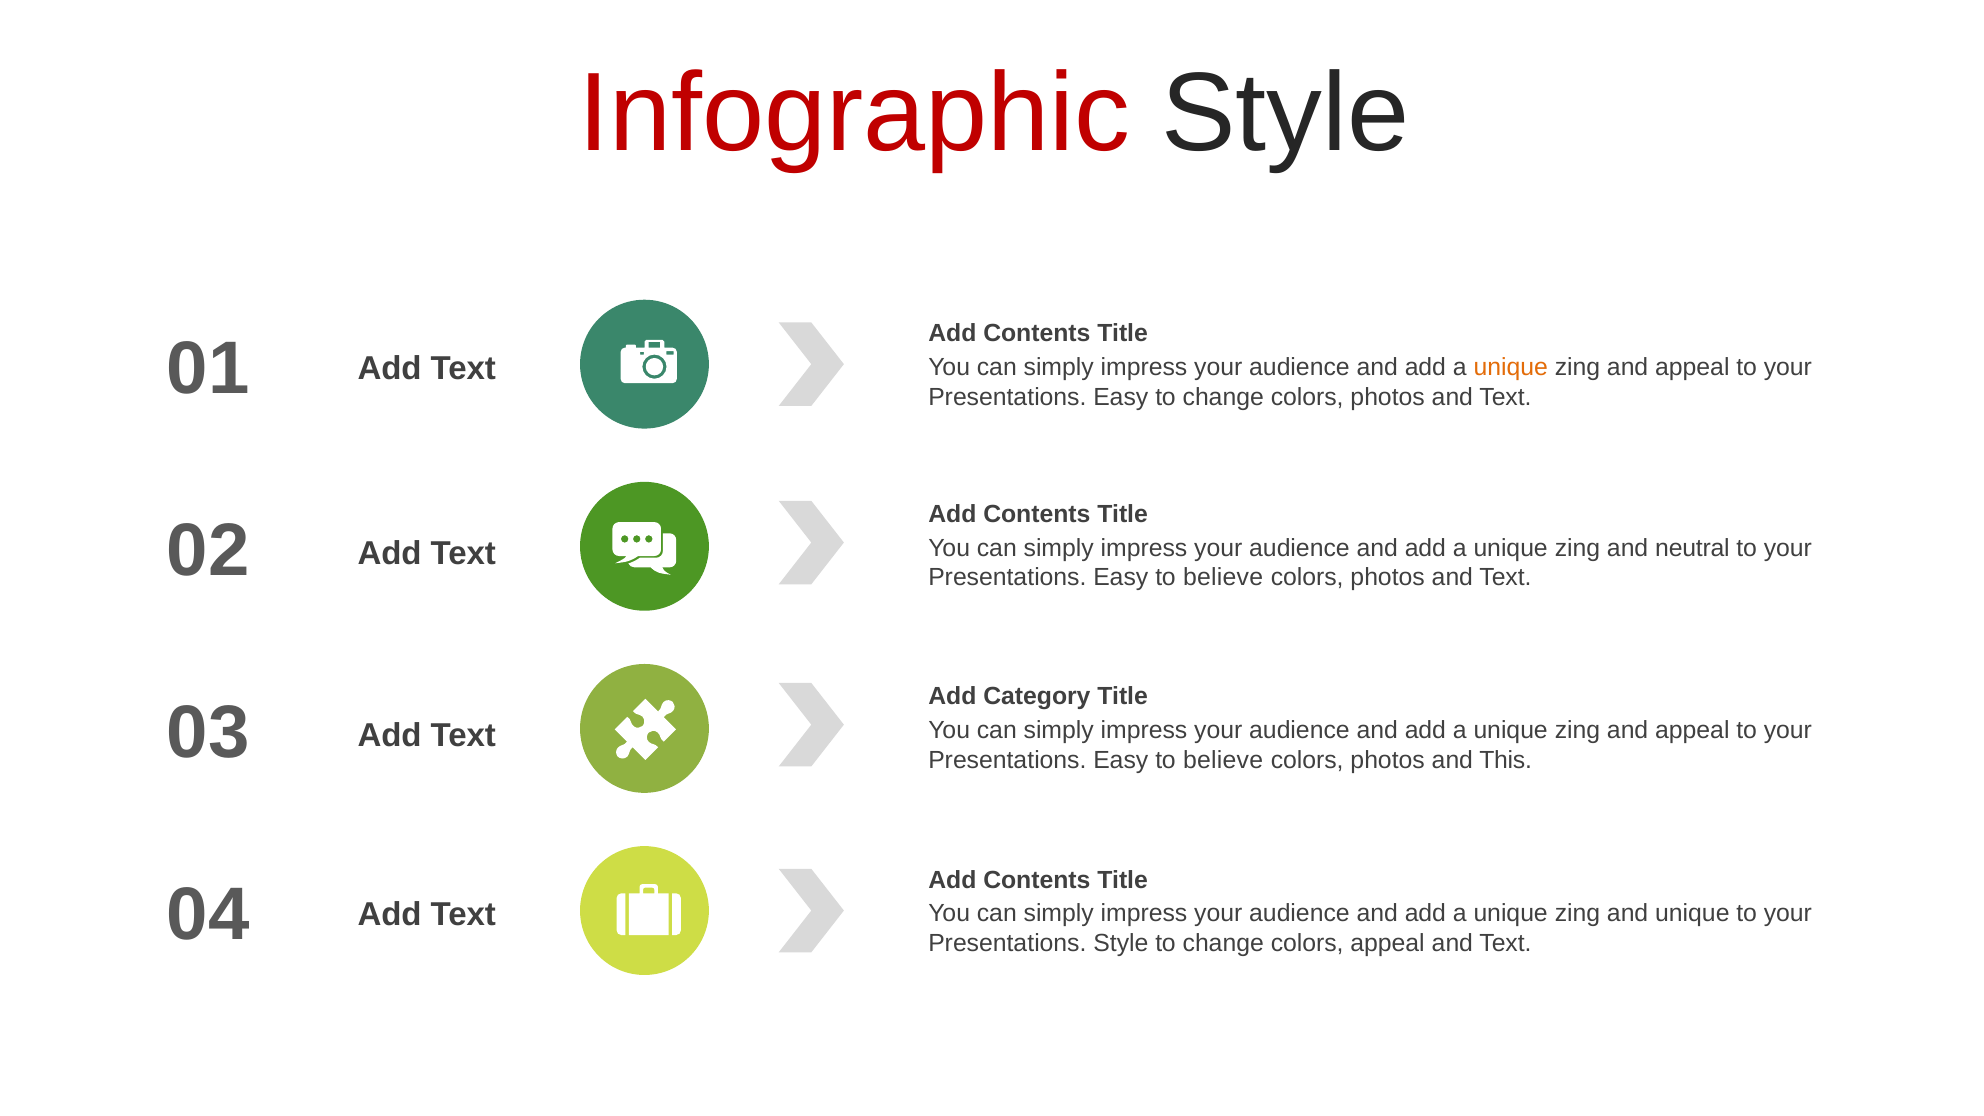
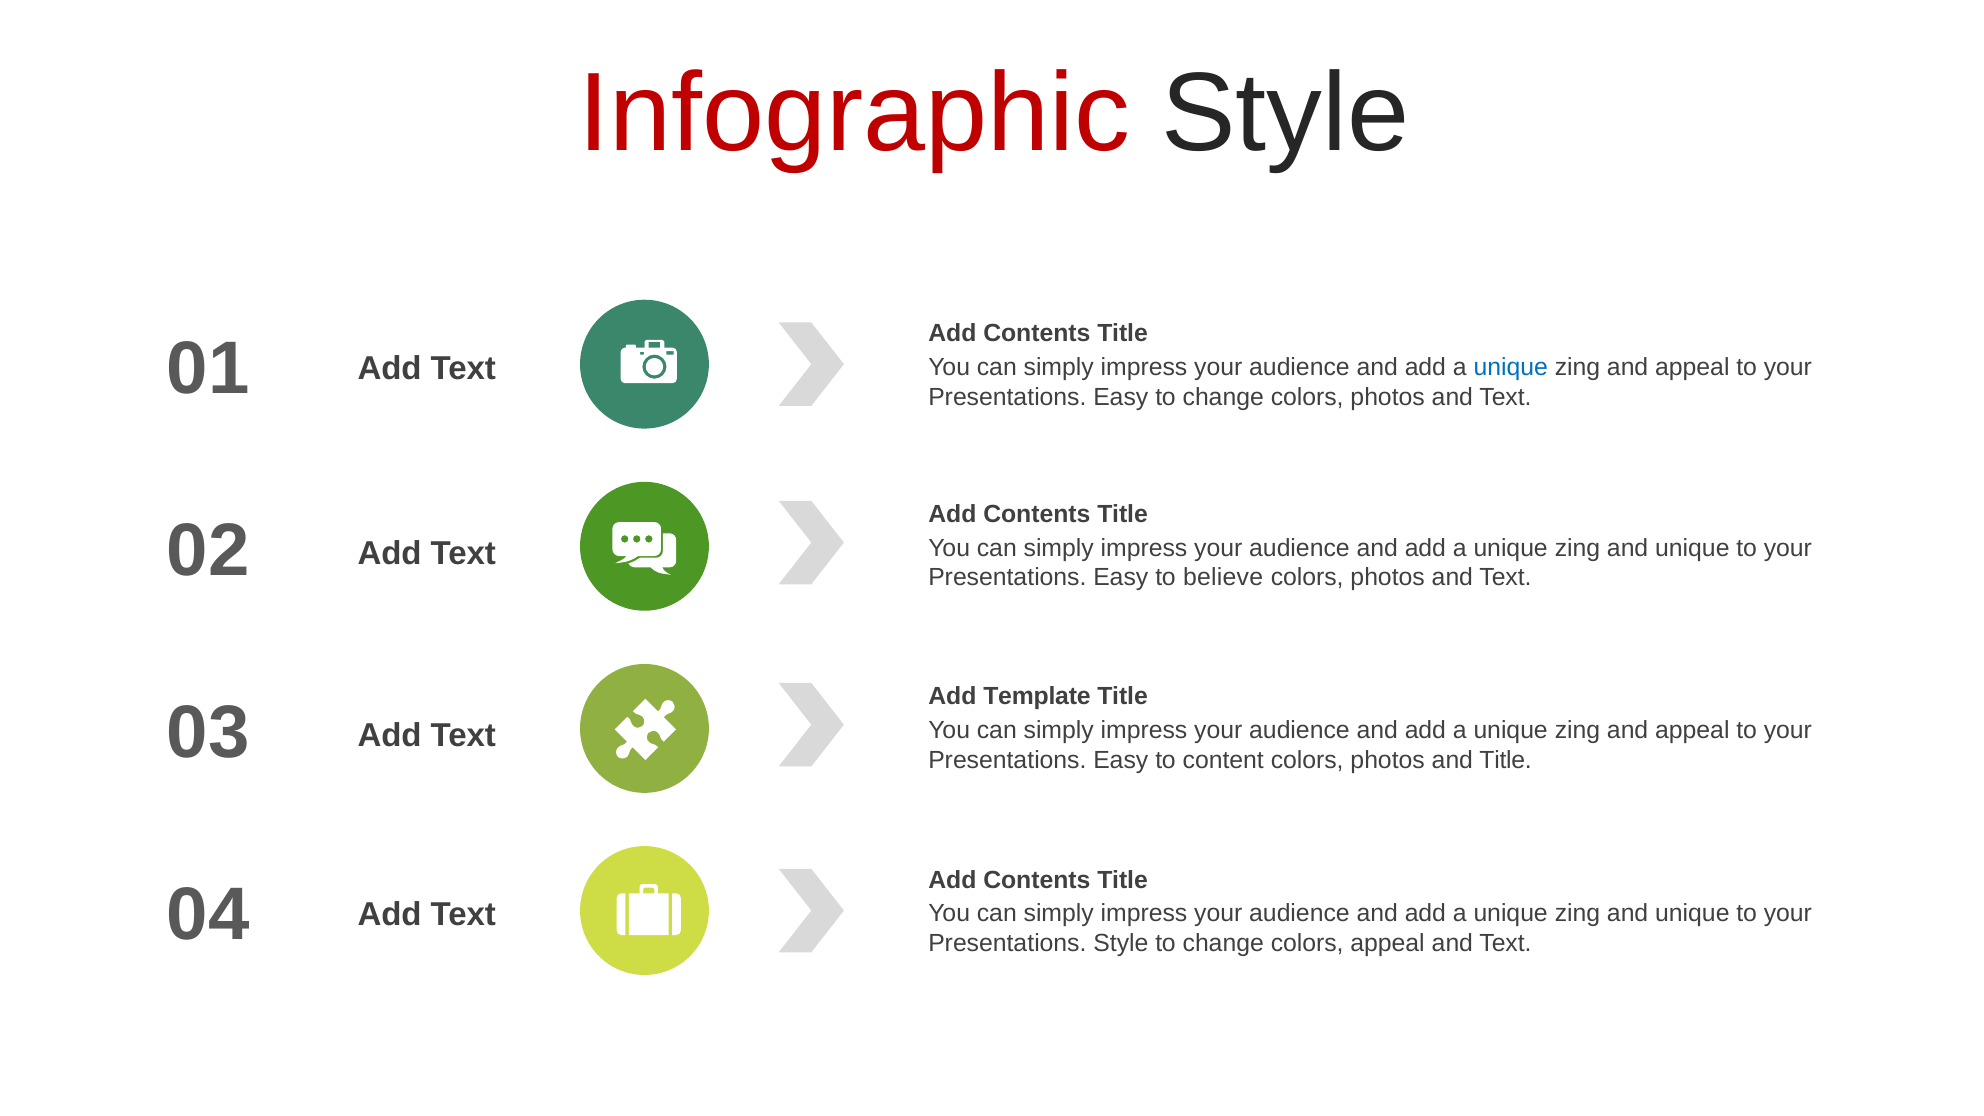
unique colour: orange -> blue (1511, 367)
neutral: neutral -> unique (1692, 548)
Category: Category -> Template (1037, 696)
believe: believe -> content (1223, 760)
and This: This -> Title (1506, 760)
